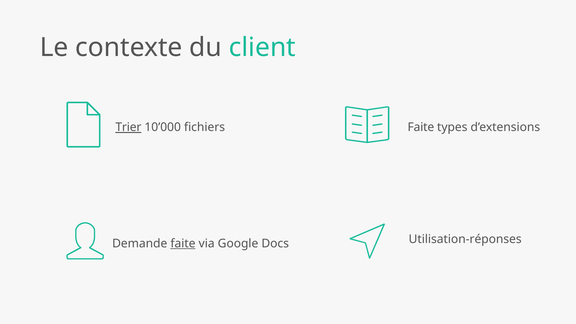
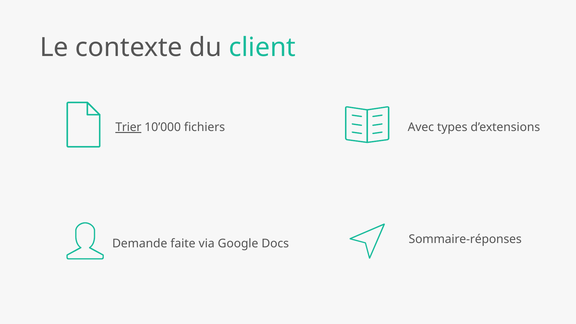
fichiers Faite: Faite -> Avec (421, 127)
Utilisation-réponses: Utilisation-réponses -> Sommaire-réponses (465, 239)
faite underline: present -> none (183, 244)
